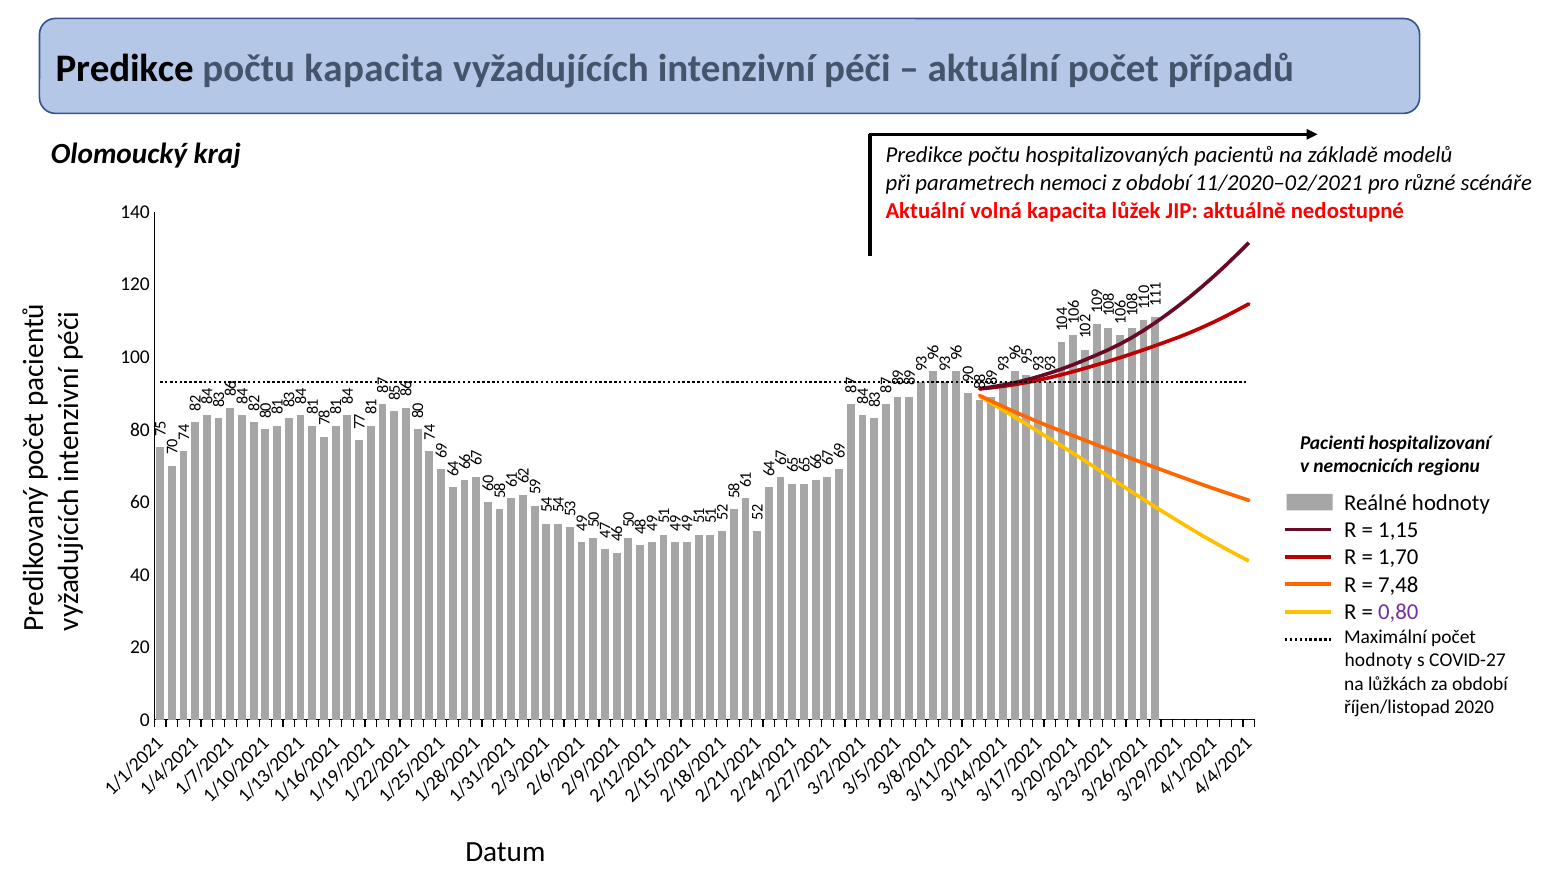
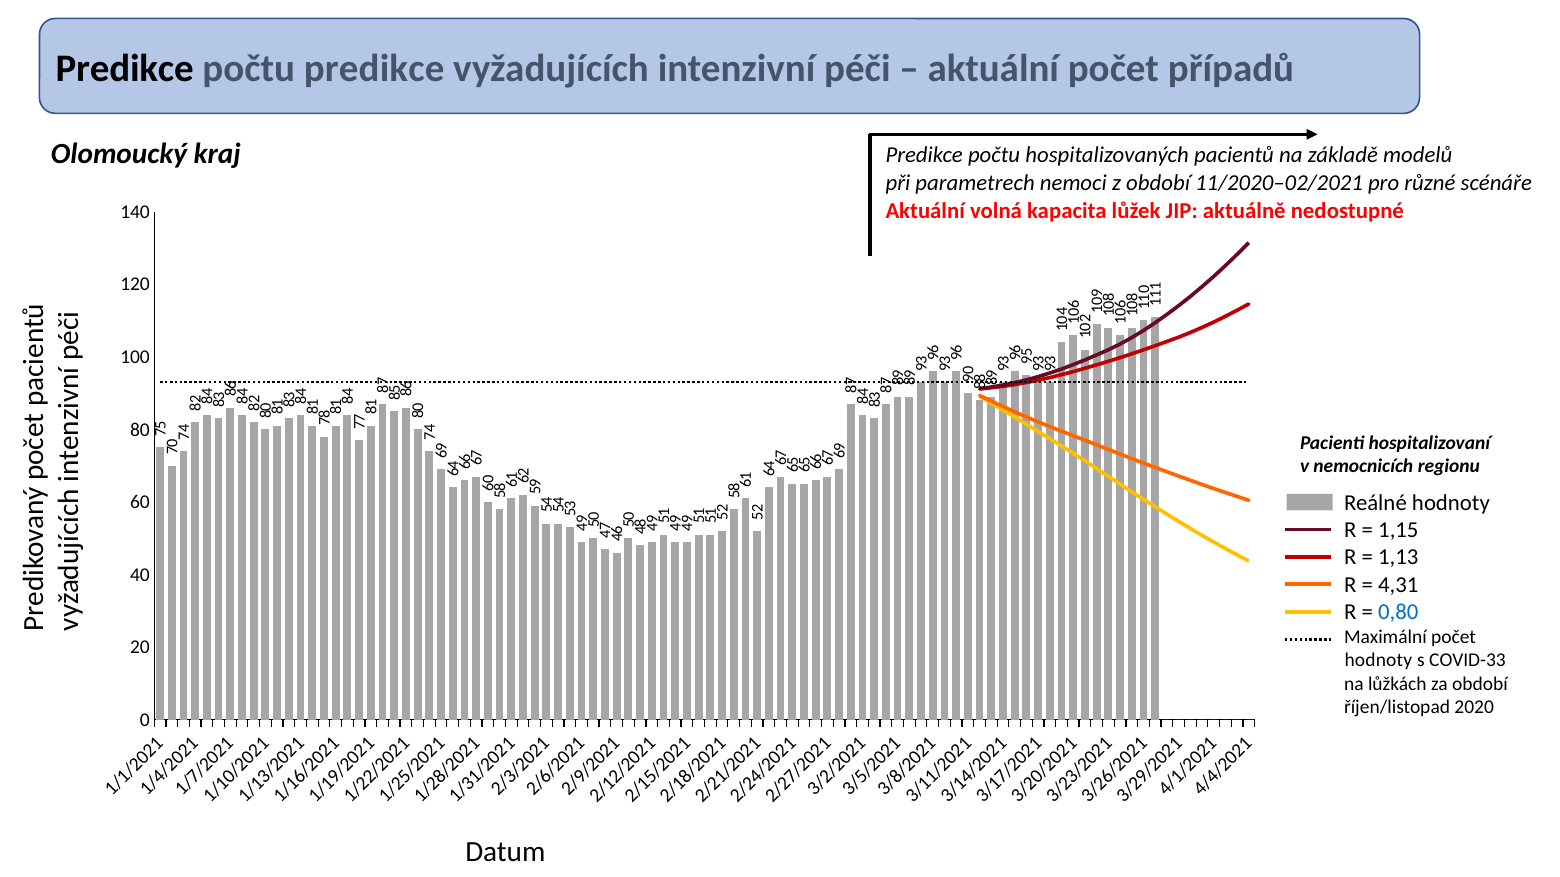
počtu kapacita: kapacita -> predikce (374, 69)
1,70: 1,70 -> 1,13 (1398, 558)
7,48: 7,48 -> 4,31 (1398, 585)
0,80 colour: purple -> blue (1398, 612)
COVID-27: COVID-27 -> COVID-33 (1467, 661)
